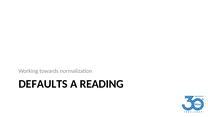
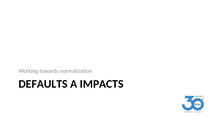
READING: READING -> IMPACTS (102, 84)
